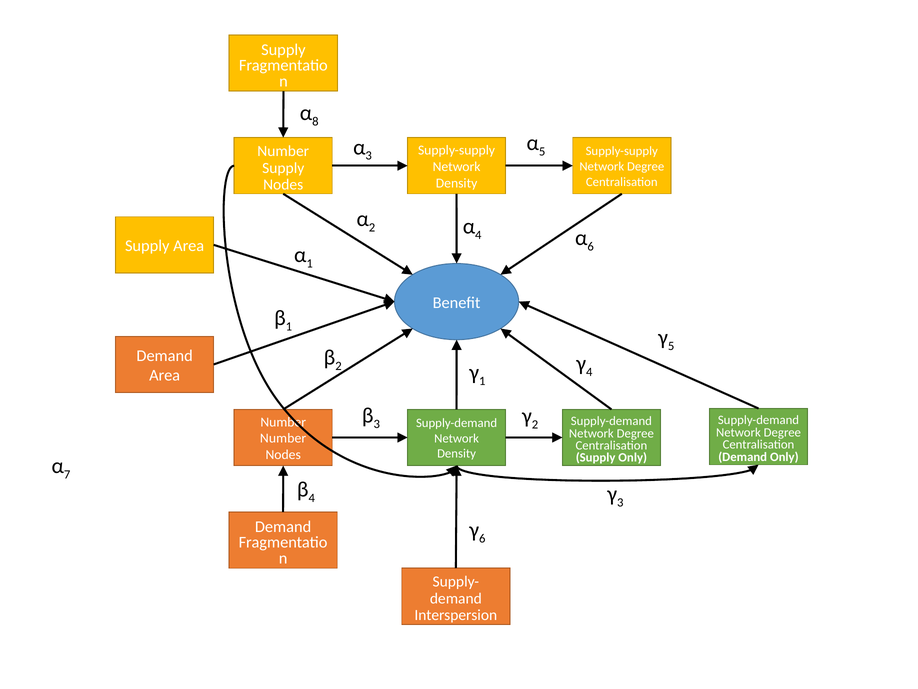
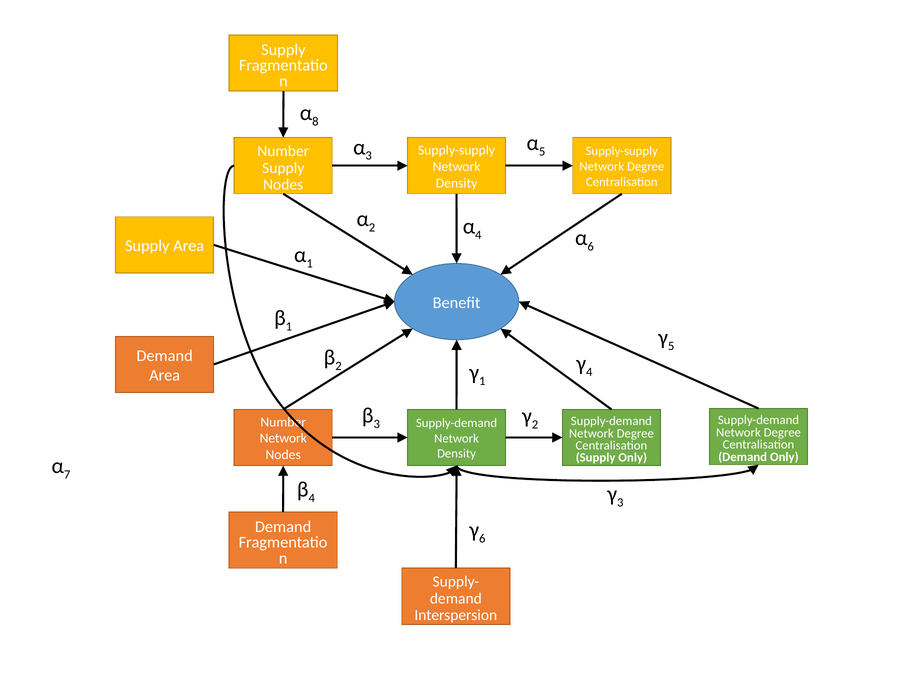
Number: Number -> Network (283, 438)
